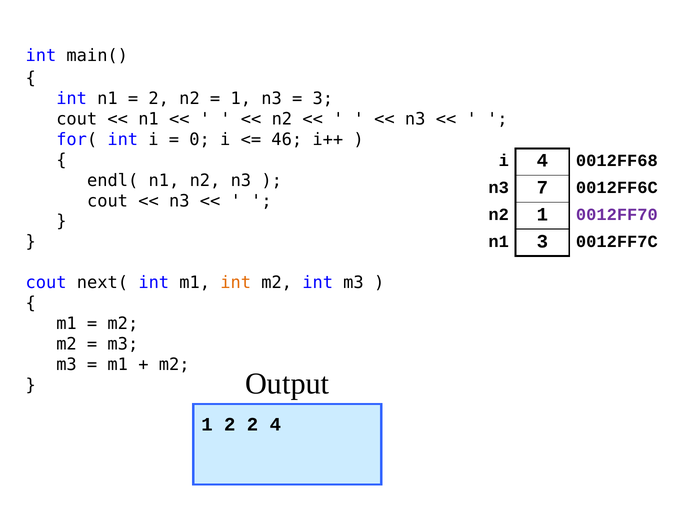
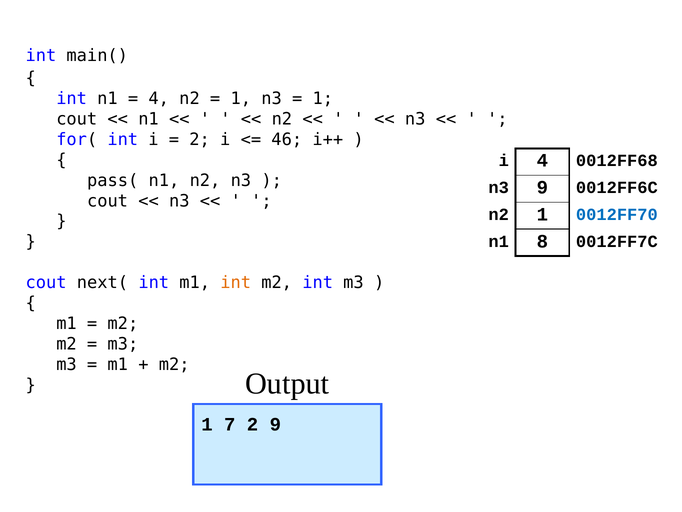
2: 2 -> 4 (159, 98)
3: 3 -> 1 (323, 98)
0: 0 -> 2 (200, 139)
endl(: endl( -> pass( (113, 180)
n3 7: 7 -> 9 (542, 187)
0012FF70 colour: purple -> blue (617, 214)
n1 3: 3 -> 8 (542, 241)
1 2: 2 -> 7 (230, 424)
2 4: 4 -> 9 (275, 424)
